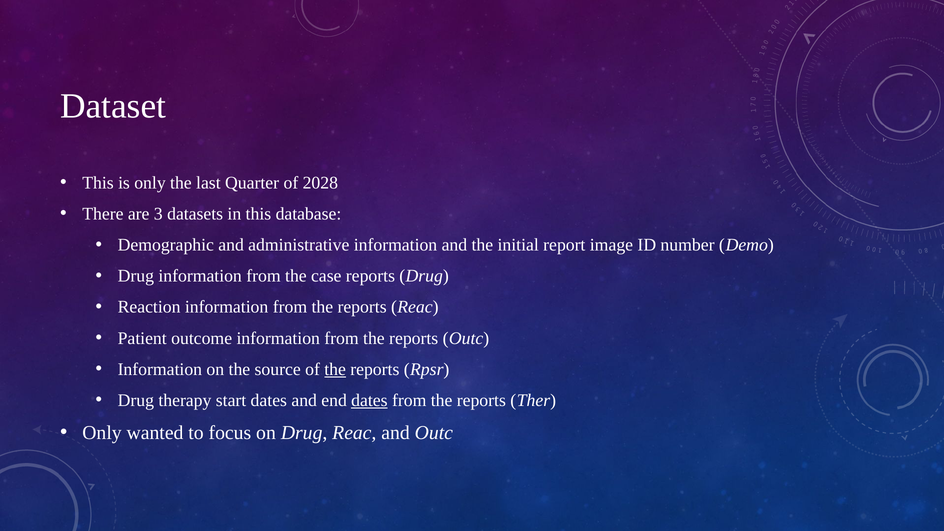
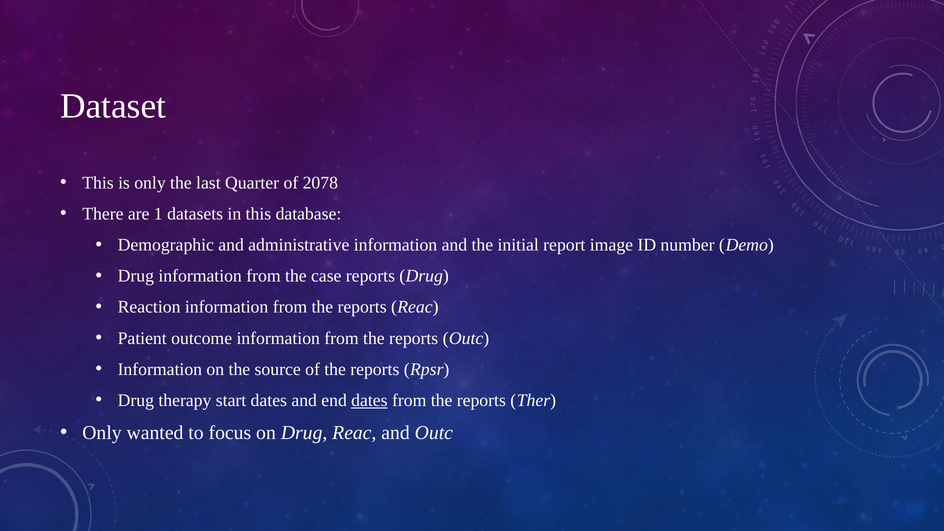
2028: 2028 -> 2078 (320, 183)
3: 3 -> 1 (158, 214)
the underline: present -> none (335, 369)
